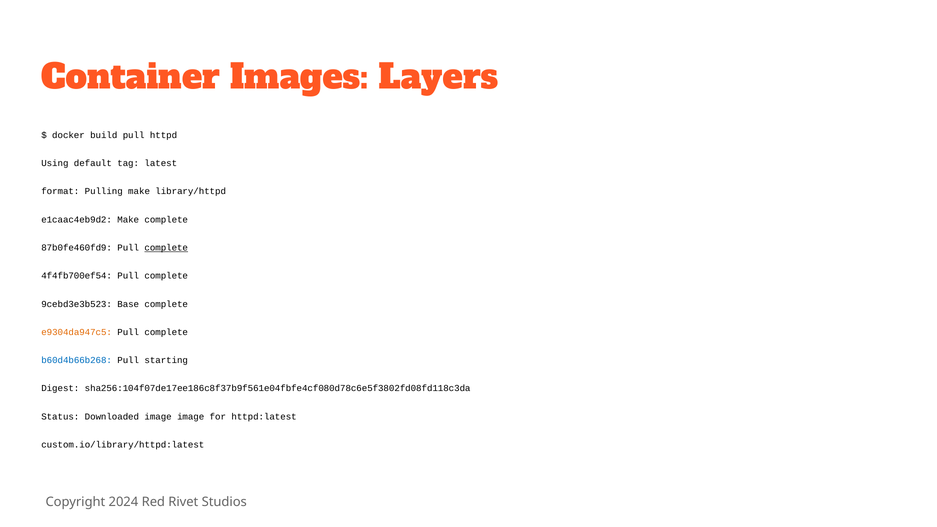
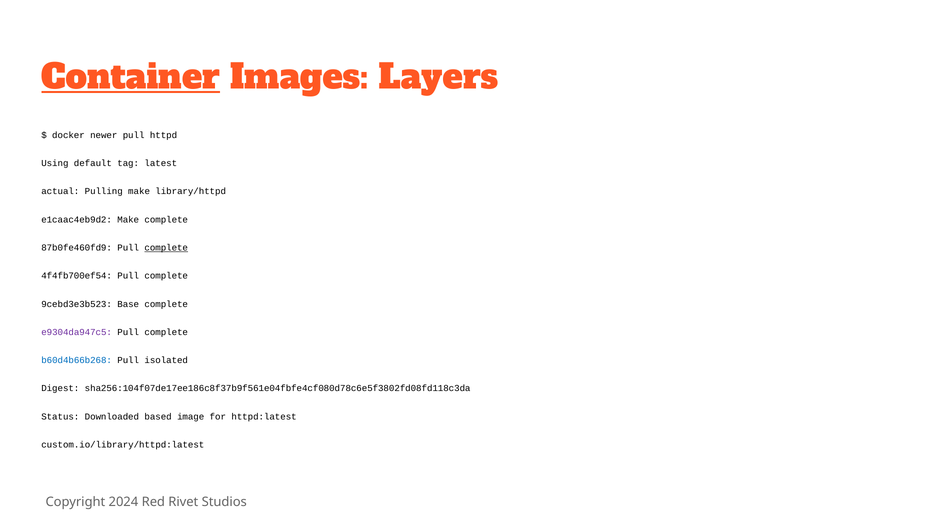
Container underline: none -> present (131, 78)
build: build -> newer (104, 135)
format: format -> actual (60, 191)
e9304da947c5 colour: orange -> purple (77, 332)
starting: starting -> isolated (166, 360)
Downloaded image: image -> based (158, 417)
